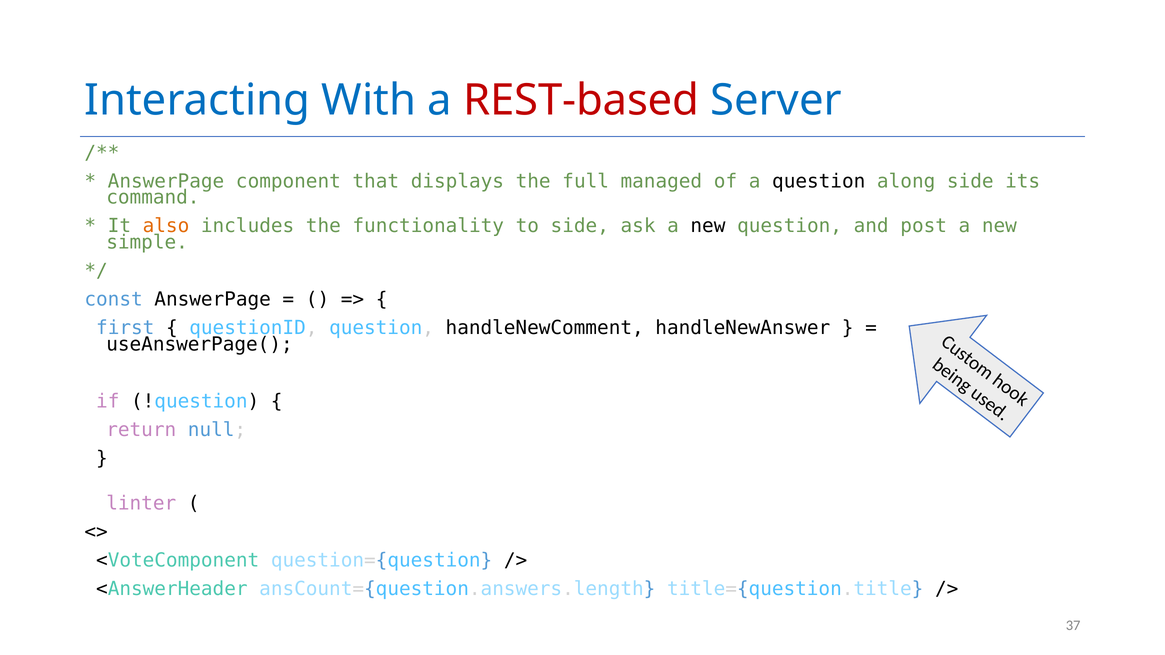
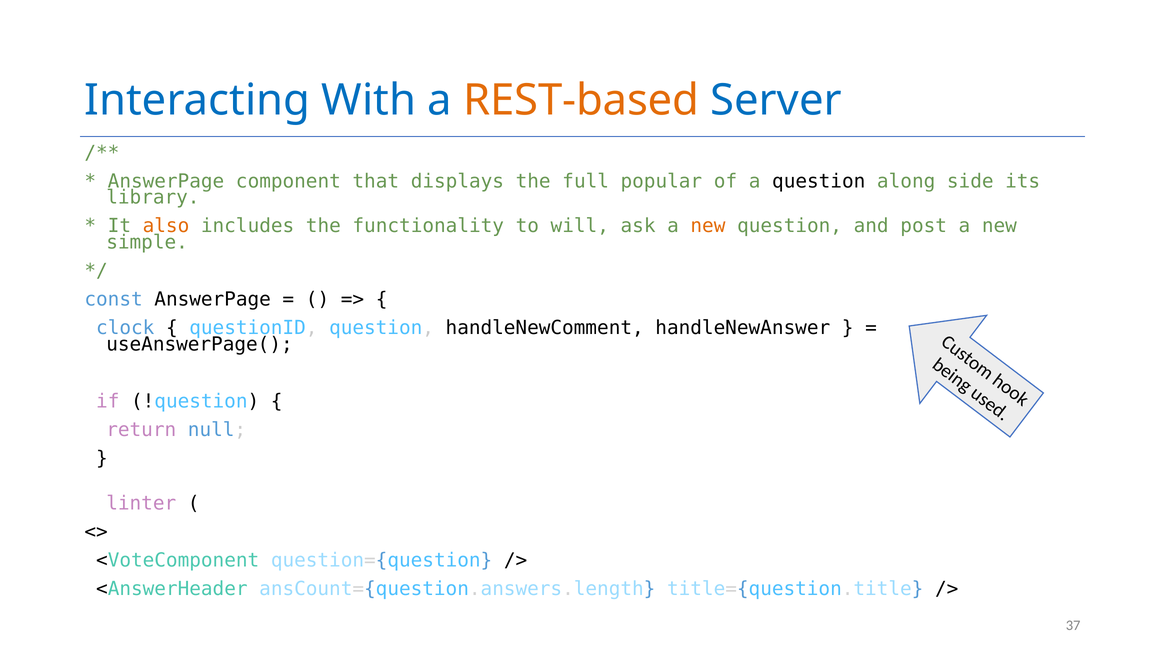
REST-based colour: red -> orange (581, 100)
managed: managed -> popular (661, 181)
command: command -> library (153, 198)
to side: side -> will (580, 226)
new colour: black -> orange (708, 226)
first: first -> clock (125, 328)
